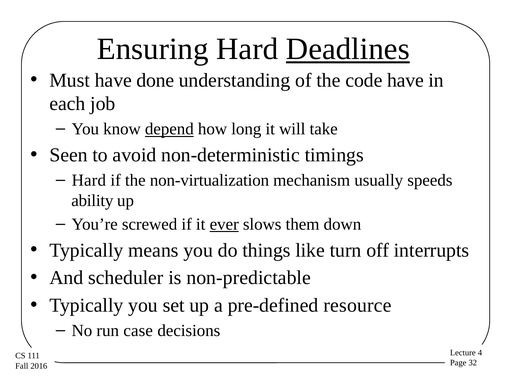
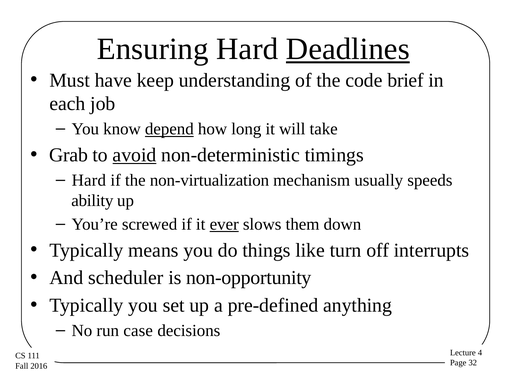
done: done -> keep (155, 80)
code have: have -> brief (406, 80)
Seen: Seen -> Grab (69, 155)
avoid underline: none -> present (134, 155)
non-predictable: non-predictable -> non-opportunity (249, 278)
resource: resource -> anything (358, 306)
